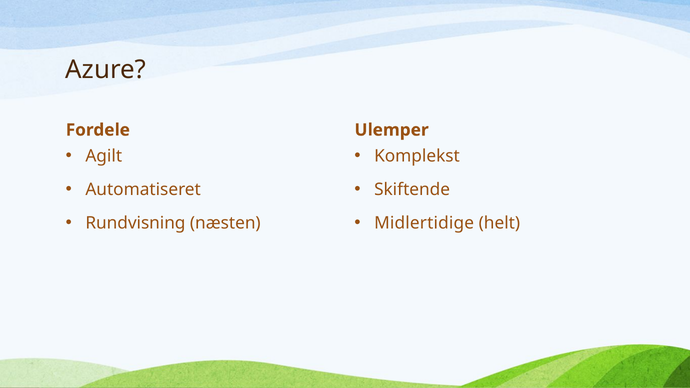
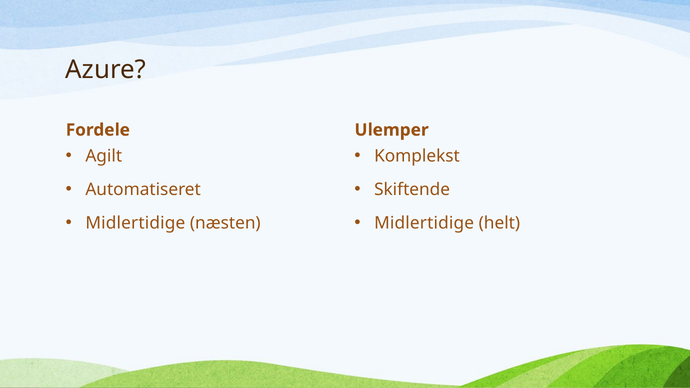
Rundvisning: Rundvisning -> Midlertidige (135, 223)
